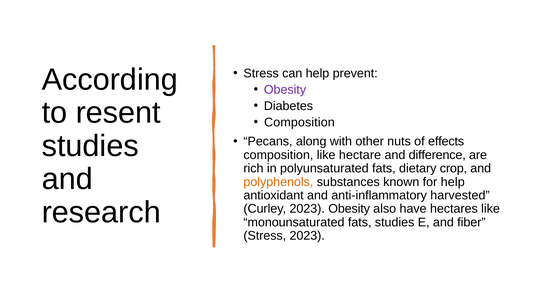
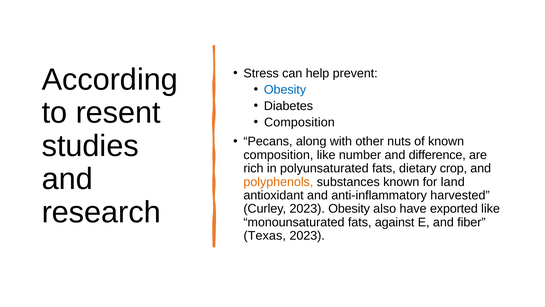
Obesity colour: purple -> blue (285, 89)
of effects: effects -> known (446, 141)
hectare: hectare -> number (360, 155)
for help: help -> land (453, 182)
hectares: hectares -> exported (454, 209)
fats studies: studies -> against (395, 222)
Stress: Stress -> Texas (265, 236)
